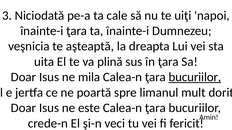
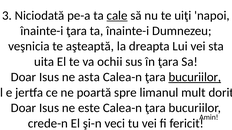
cale underline: none -> present (117, 16)
plină: plină -> ochii (110, 62)
mila: mila -> asta (89, 77)
